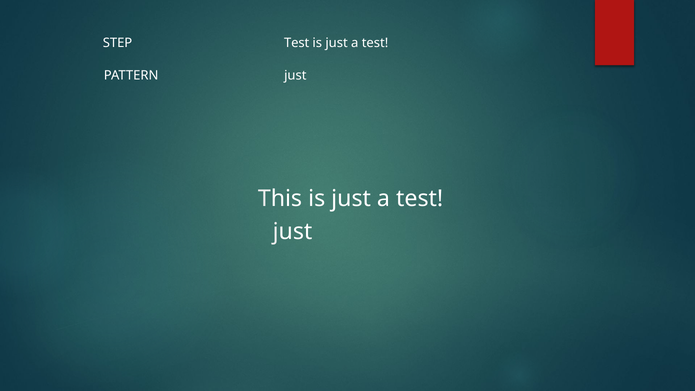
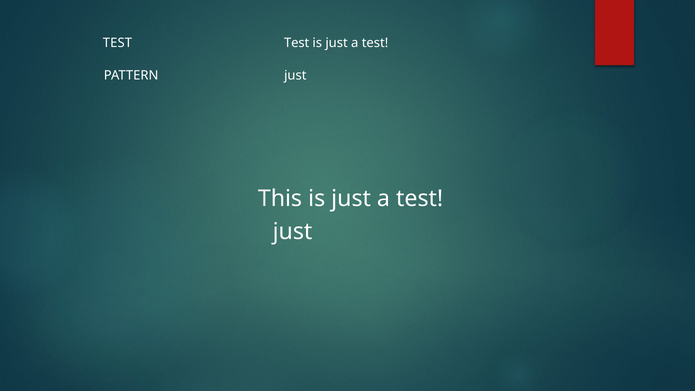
STEP: STEP -> TEST (117, 43)
